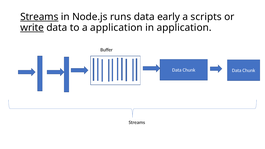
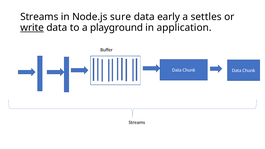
Streams underline: present -> none (39, 17)
runs: runs -> sure (121, 17)
scripts: scripts -> settles (206, 17)
a application: application -> playground (117, 28)
